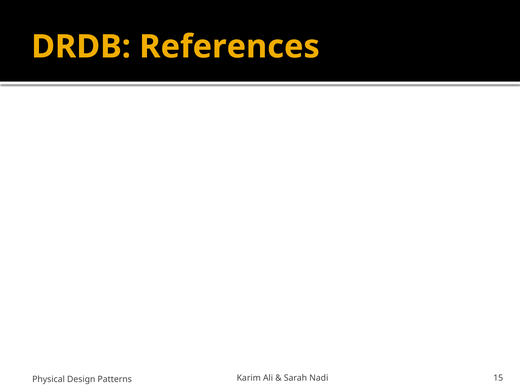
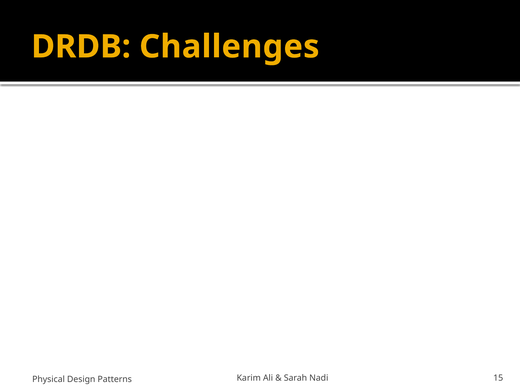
References: References -> Challenges (229, 47)
